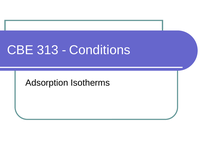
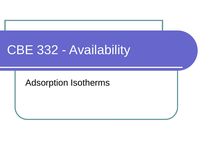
313: 313 -> 332 (48, 50)
Conditions: Conditions -> Availability (100, 50)
